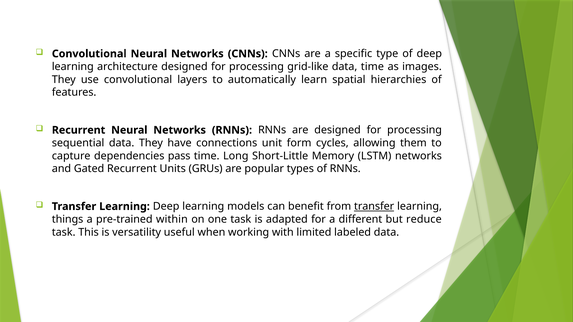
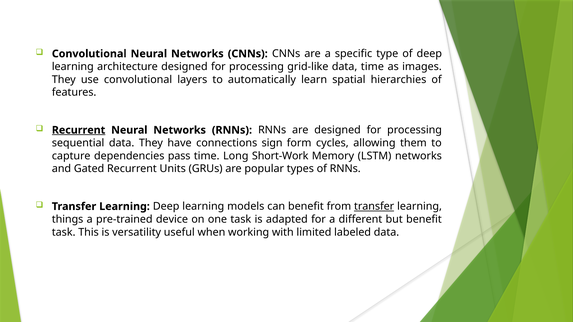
Recurrent underline: none -> present (79, 130)
unit: unit -> sign (272, 143)
Short-Little: Short-Little -> Short-Work (280, 156)
within: within -> device (172, 220)
but reduce: reduce -> benefit (424, 220)
